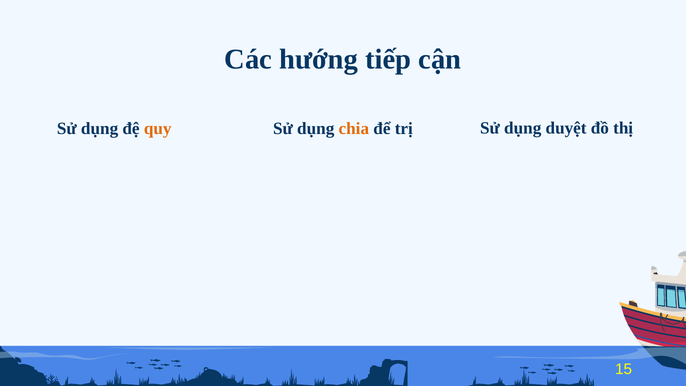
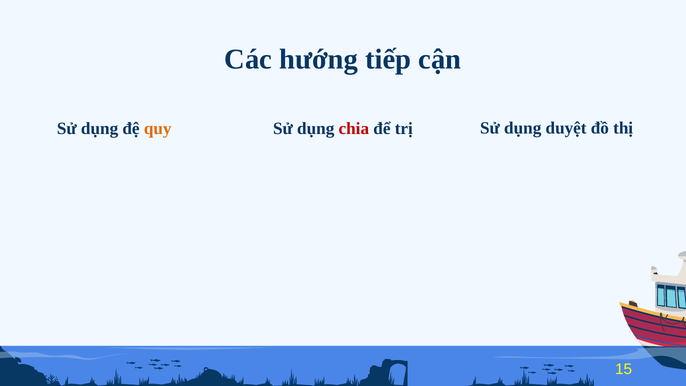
chia colour: orange -> red (354, 129)
